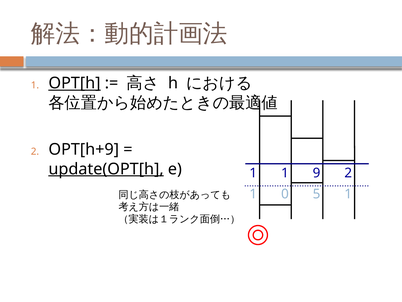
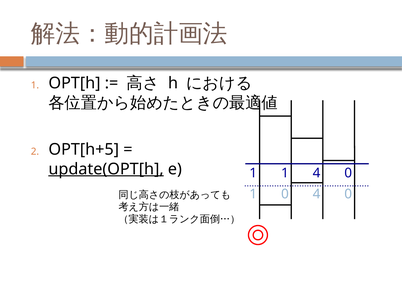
OPT[h underline: present -> none (75, 83)
OPT[h+9: OPT[h+9 -> OPT[h+5 (84, 149)
2: 2 -> 0 (348, 173)
1 9: 9 -> 4 (317, 173)
0 5: 5 -> 4 (317, 194)
1: 1 -> 0 (348, 194)
